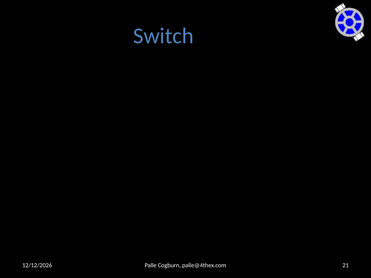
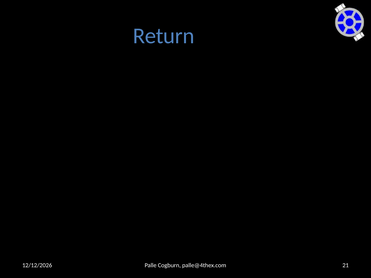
Switch: Switch -> Return (164, 36)
